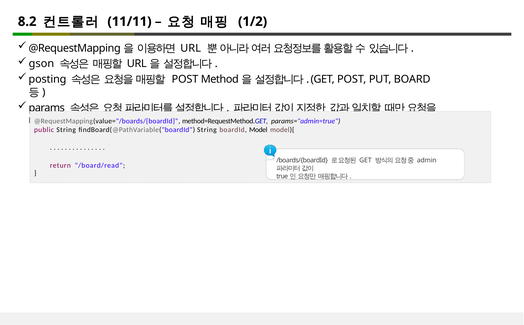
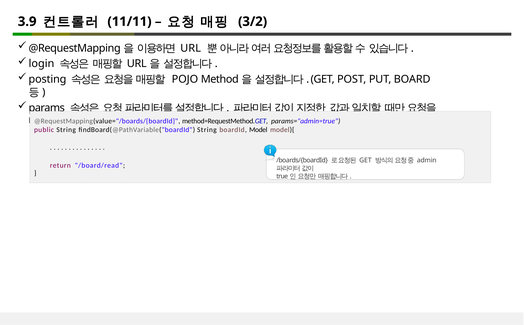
8.2: 8.2 -> 3.9 (27, 22)
1/2: 1/2 -> 3/2 (253, 22)
gson: gson -> login (41, 64)
POST: POST -> POJO (185, 79)
